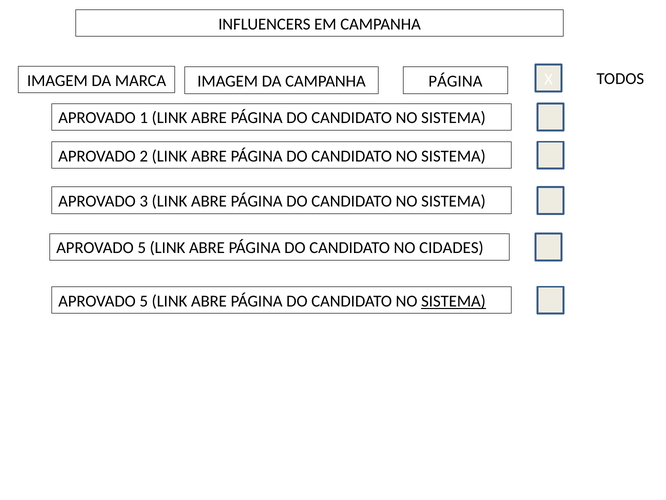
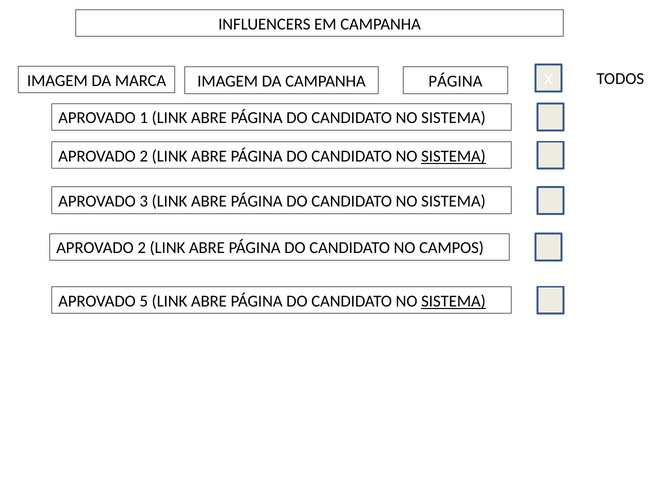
SISTEMA underline: none -> present (454, 156)
5: 5 -> 2 (142, 248)
CIDADES: CIDADES -> CAMPOS (451, 248)
